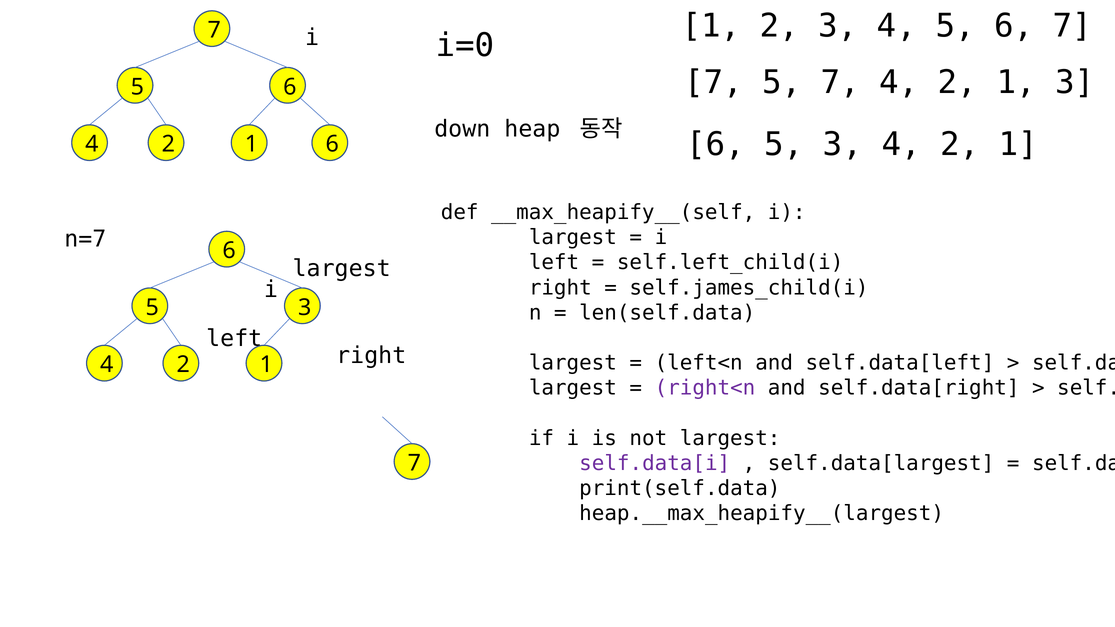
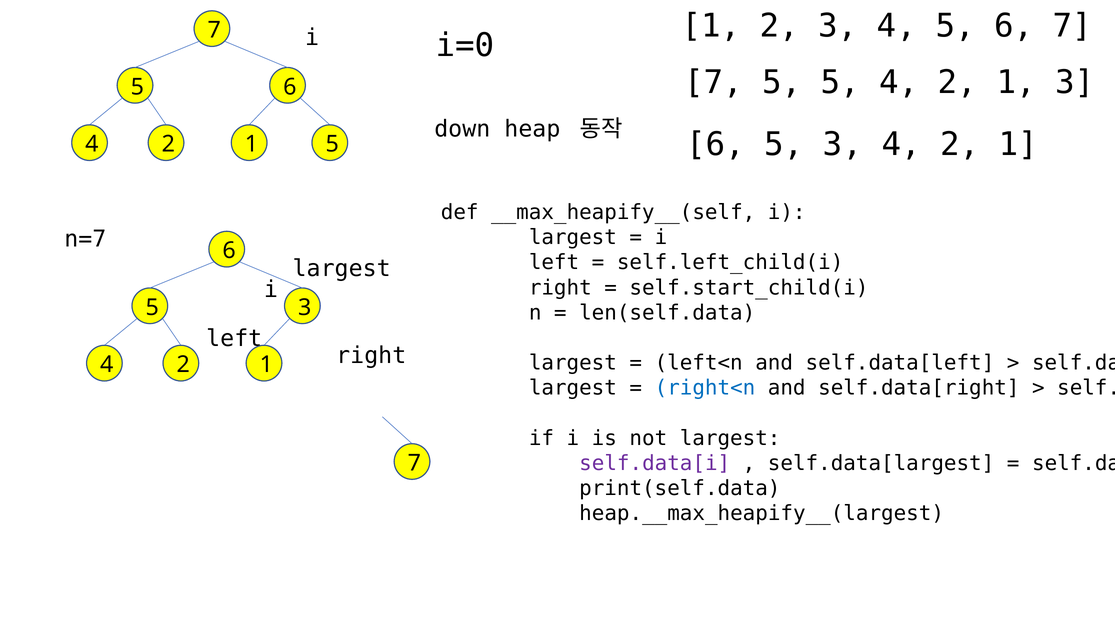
5 7: 7 -> 5 (840, 83)
1 6: 6 -> 5 (332, 144)
self.james_child(i: self.james_child(i -> self.start_child(i (749, 288)
right<n colour: purple -> blue (705, 388)
